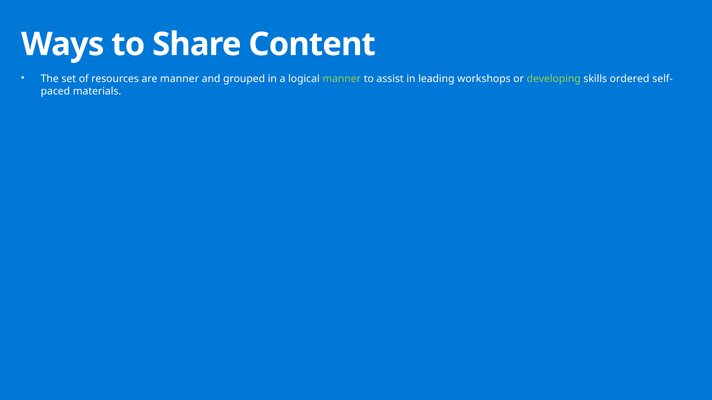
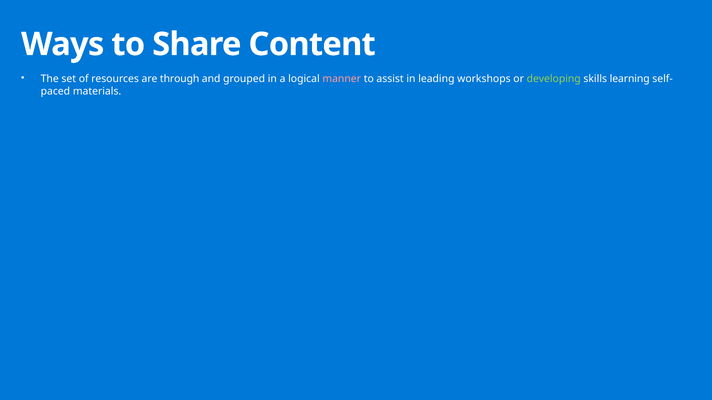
are manner: manner -> through (180, 79)
manner colour: light green -> pink (342, 79)
ordered: ordered -> learning (630, 79)
